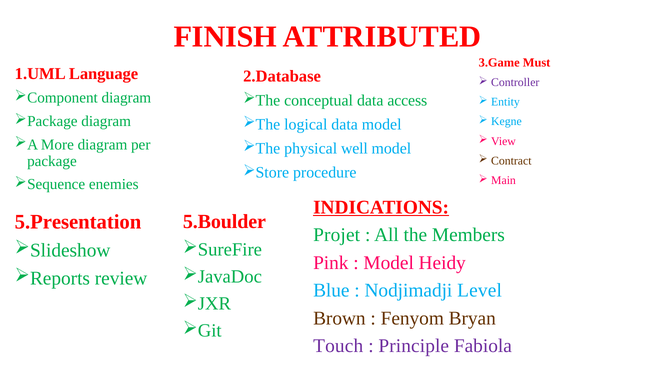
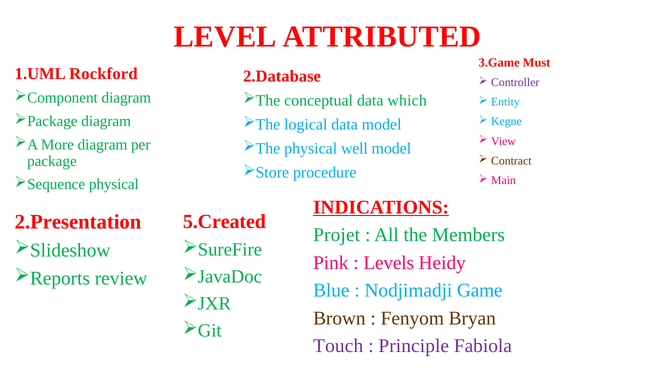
FINISH: FINISH -> LEVEL (225, 37)
Language: Language -> Rockford (103, 74)
access: access -> which (407, 100)
enemies: enemies -> physical (114, 184)
5.Presentation: 5.Presentation -> 2.Presentation (78, 222)
5.Boulder: 5.Boulder -> 5.Created (224, 222)
Model: Model -> Levels (389, 263)
Level: Level -> Game (480, 290)
